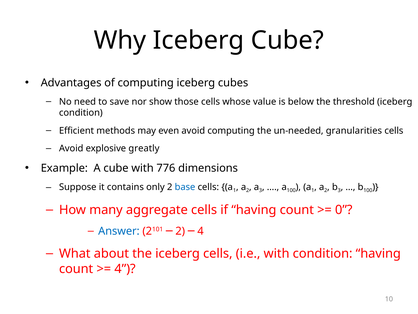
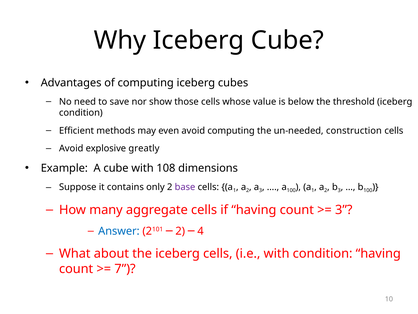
granularities: granularities -> construction (354, 130)
776: 776 -> 108 (166, 168)
base colour: blue -> purple (185, 187)
0: 0 -> 3 (344, 209)
4: 4 -> 7 (125, 268)
